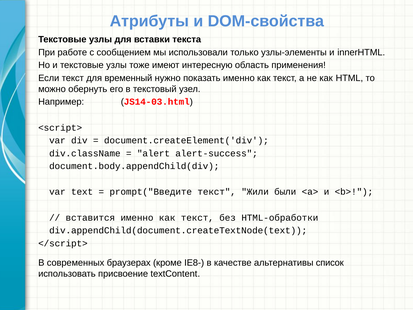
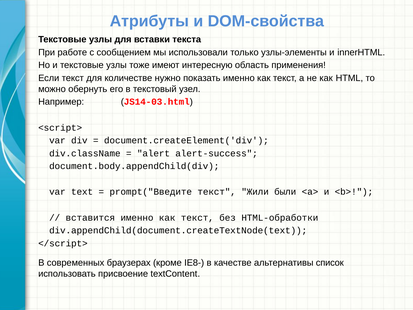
временный: временный -> количестве (128, 78)
